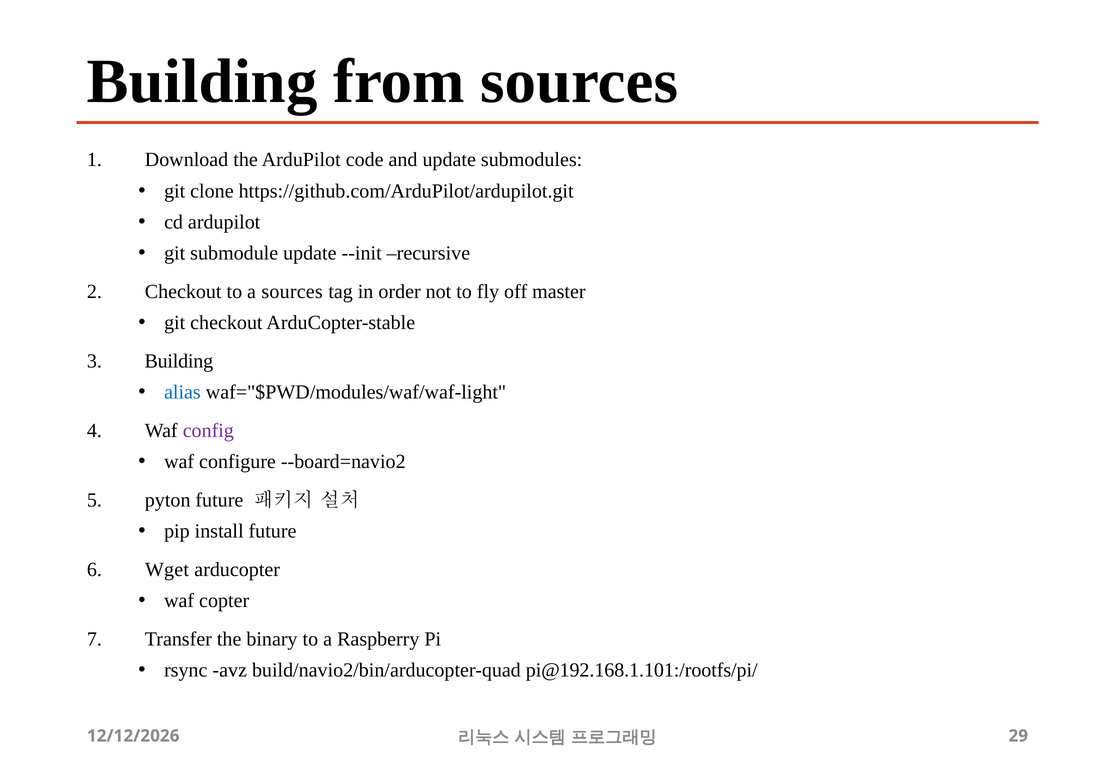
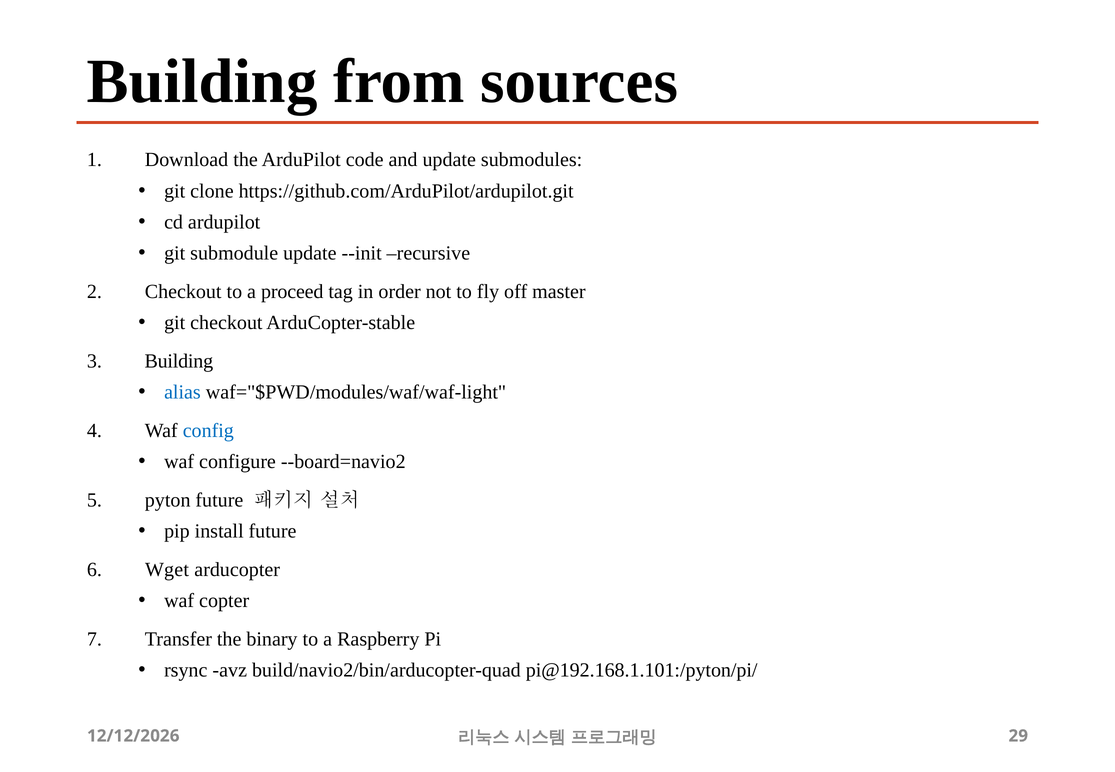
a sources: sources -> proceed (292, 292)
config colour: purple -> blue (208, 431)
pi@192.168.1.101:/rootfs/pi/: pi@192.168.1.101:/rootfs/pi/ -> pi@192.168.1.101:/pyton/pi/ (642, 670)
